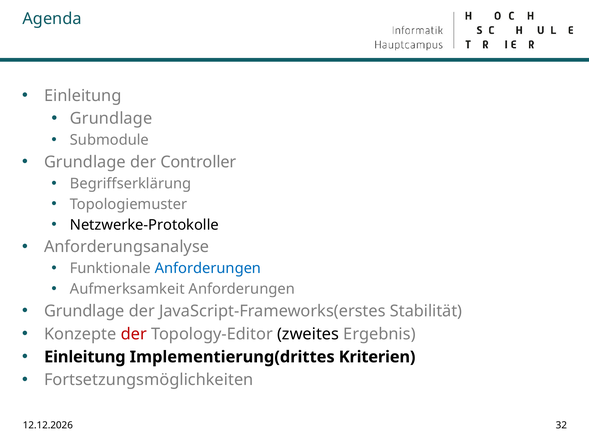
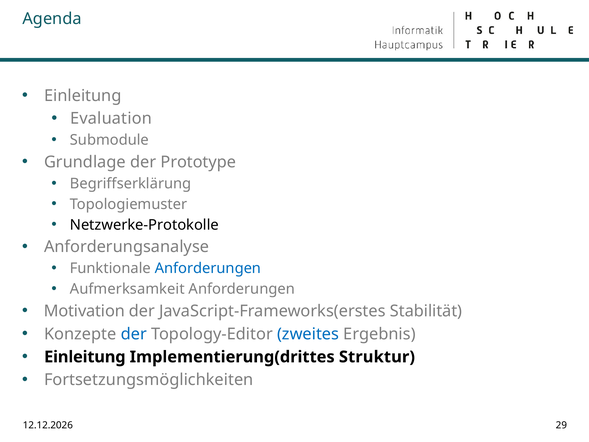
Grundlage: Grundlage -> Evaluation (111, 118)
Controller: Controller -> Prototype (198, 162)
Grundlage: Grundlage -> Motivation (84, 311)
der colour: red -> blue (134, 334)
zweites colour: black -> blue (308, 334)
Kriterien: Kriterien -> Struktur (377, 357)
32: 32 -> 29 (561, 425)
